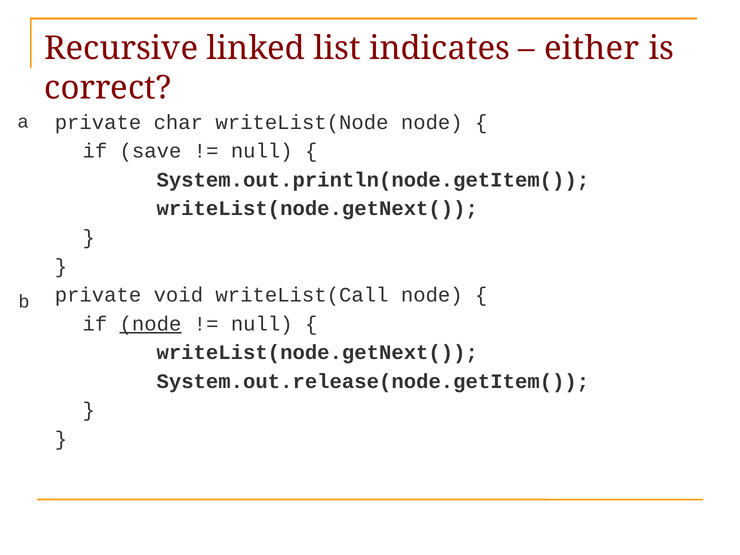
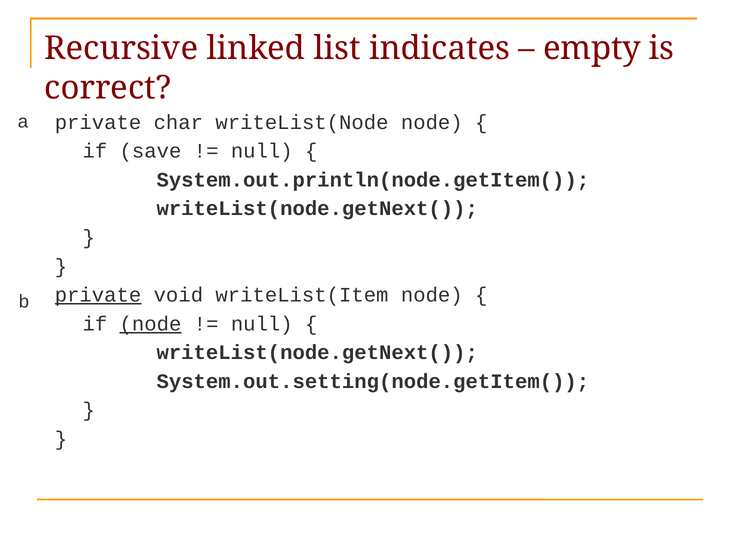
either: either -> empty (592, 48)
private underline: none -> present (98, 295)
writeList(Call: writeList(Call -> writeList(Item (302, 295)
System.out.release(node.getItem(: System.out.release(node.getItem( -> System.out.setting(node.getItem( (373, 381)
